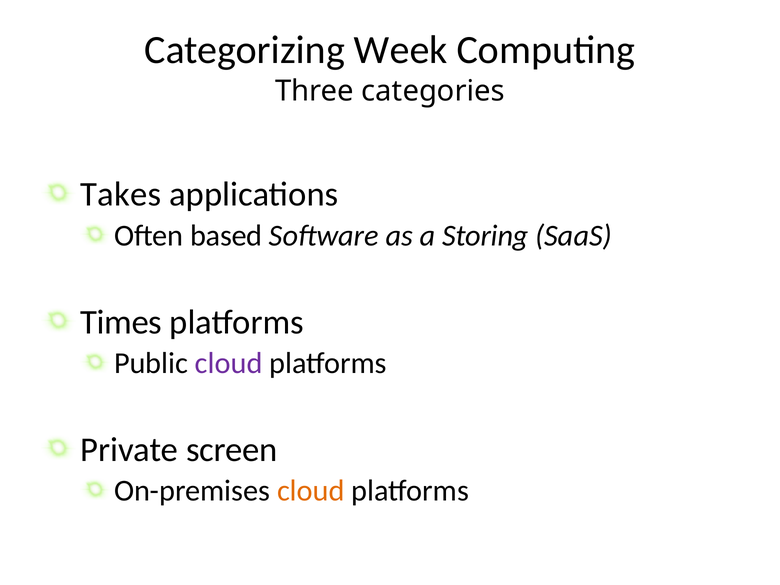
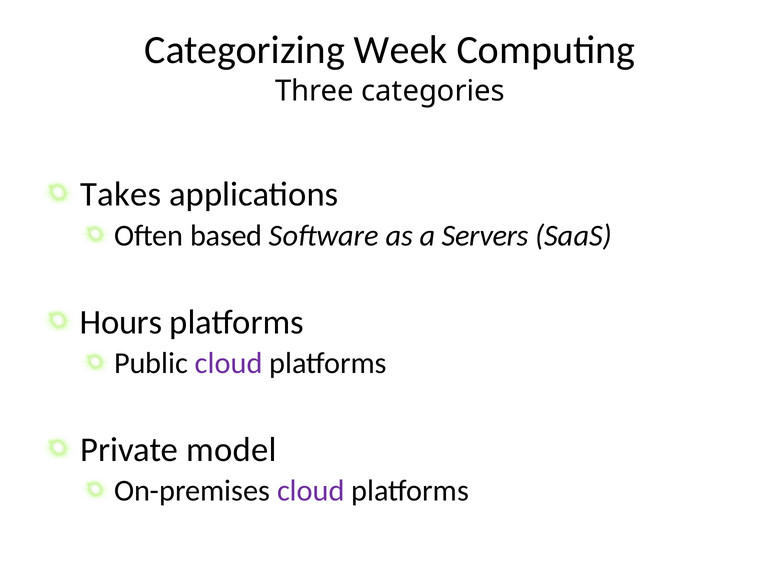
Storing: Storing -> Servers (485, 236)
Times: Times -> Hours (121, 322)
screen: screen -> model (231, 450)
cloud colour: orange -> purple (311, 491)
